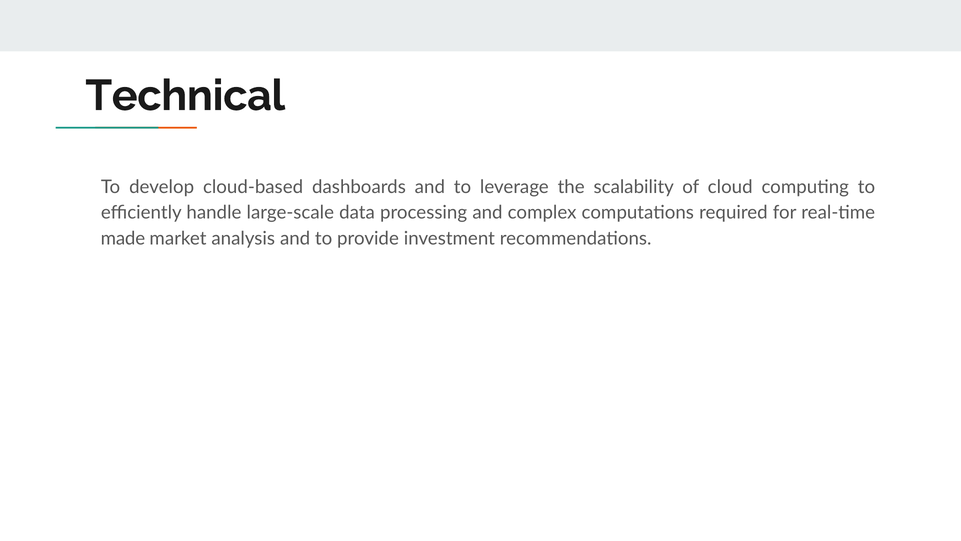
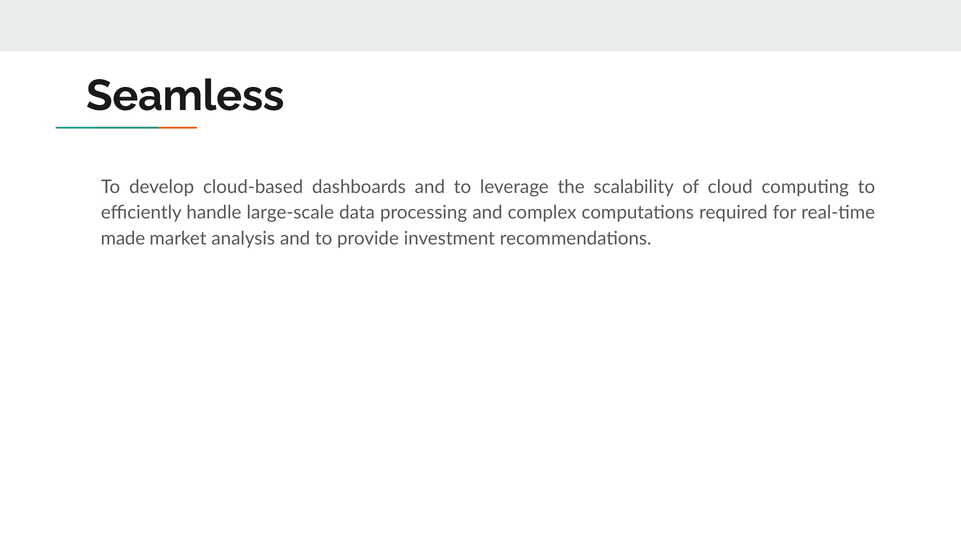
Technical: Technical -> Seamless (185, 96)
